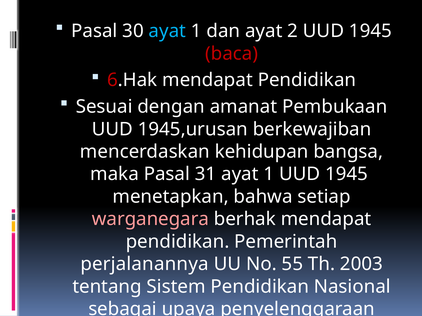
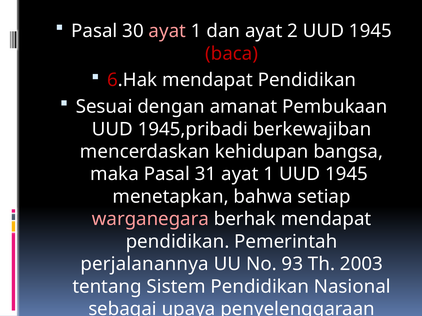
ayat colour: light blue -> pink (167, 31)
1945,urusan: 1945,urusan -> 1945,pribadi (193, 129)
55: 55 -> 93 (292, 264)
